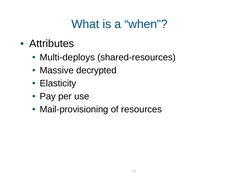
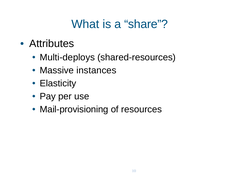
when: when -> share (146, 24)
decrypted: decrypted -> instances (96, 70)
